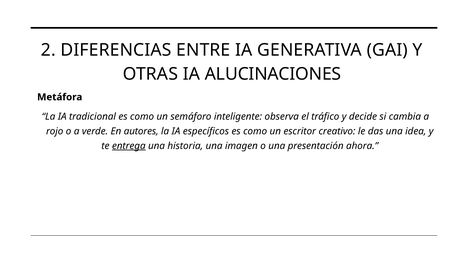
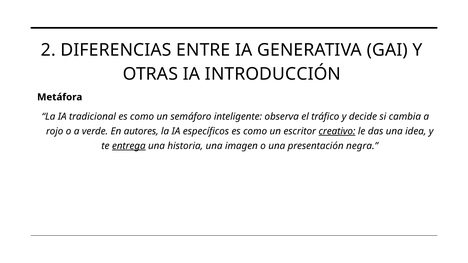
ALUCINACIONES: ALUCINACIONES -> INTRODUCCIÓN (273, 74)
creativo underline: none -> present (337, 131)
ahora: ahora -> negra (362, 146)
